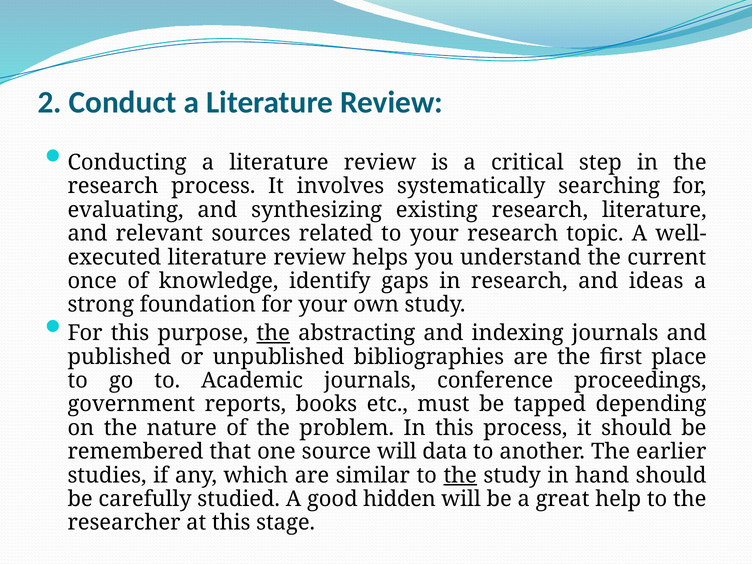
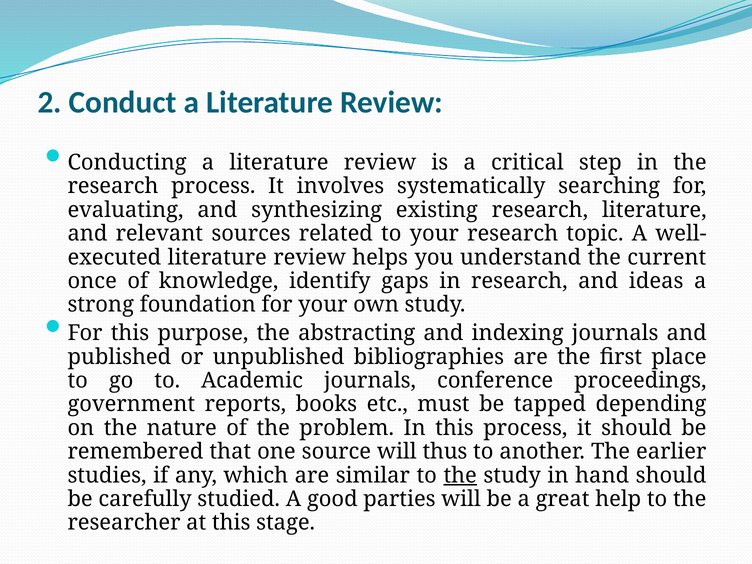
the underline: present -> none (273, 333)
data: data -> thus (445, 452)
hidden: hidden -> parties (399, 499)
